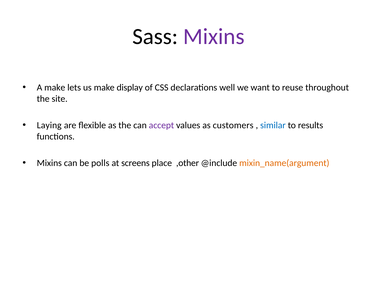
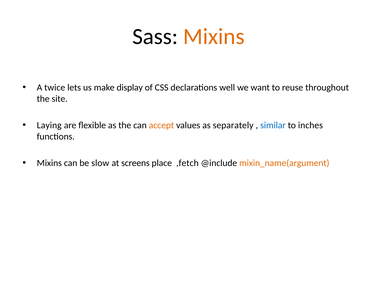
Mixins colour: purple -> orange (214, 36)
A make: make -> twice (55, 87)
accept colour: purple -> orange (161, 125)
customers: customers -> separately (233, 125)
results: results -> inches (310, 125)
polls: polls -> slow (100, 163)
,other: ,other -> ,fetch (187, 163)
